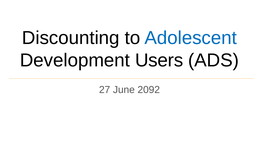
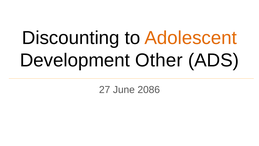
Adolescent colour: blue -> orange (191, 38)
Users: Users -> Other (159, 60)
2092: 2092 -> 2086 (149, 90)
